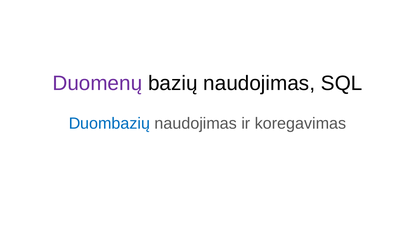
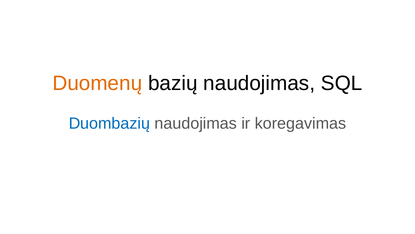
Duomenų colour: purple -> orange (97, 83)
